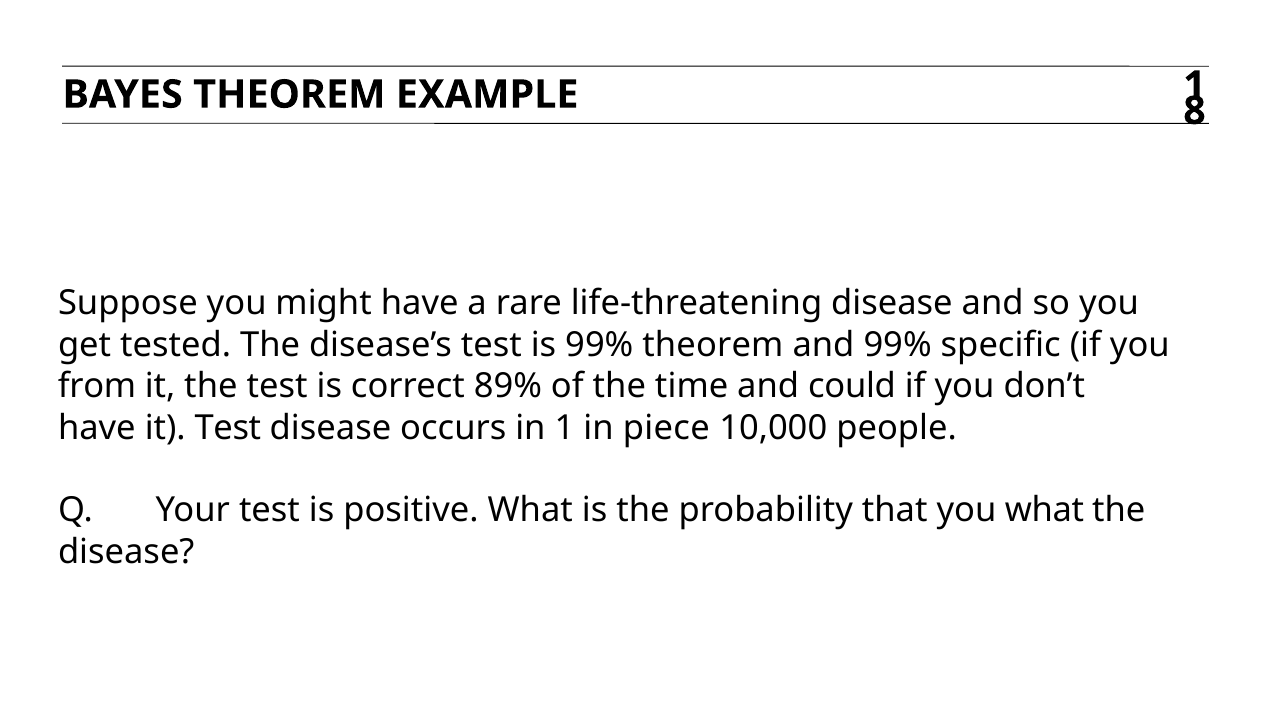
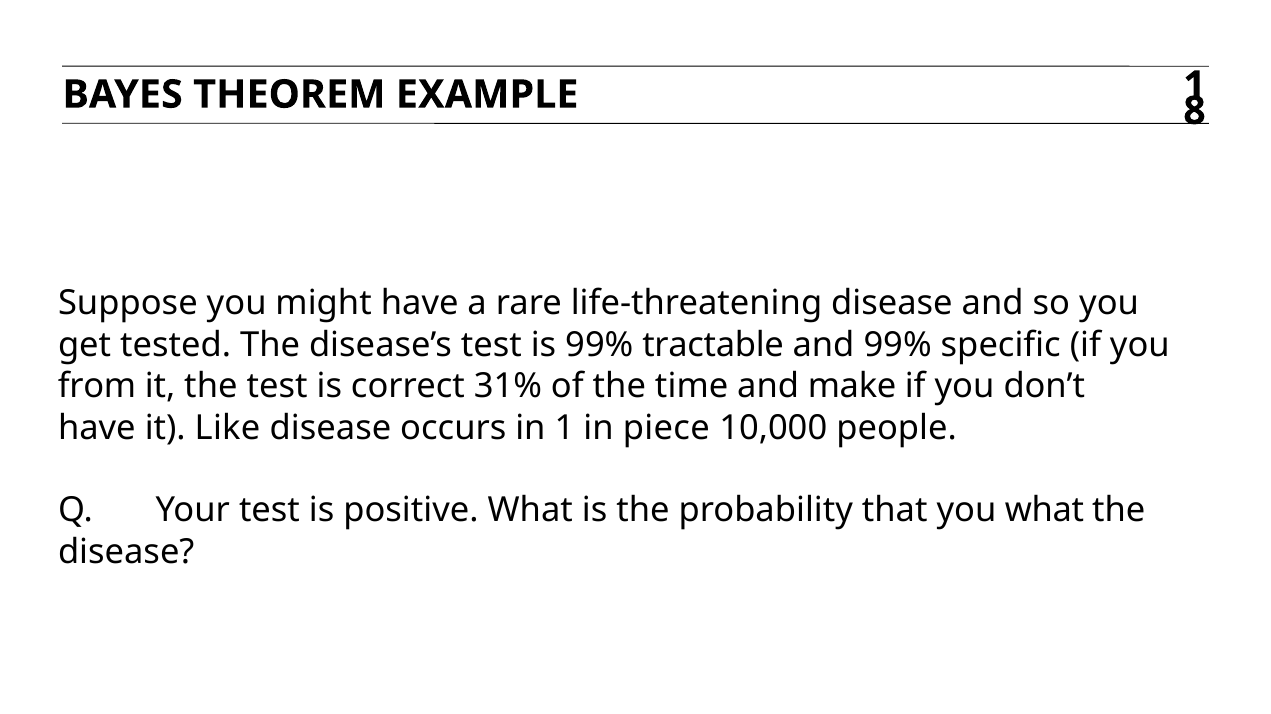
99% theorem: theorem -> tractable (713, 345)
89%: 89% -> 31% (508, 386)
could: could -> make (852, 386)
it Test: Test -> Like (228, 427)
